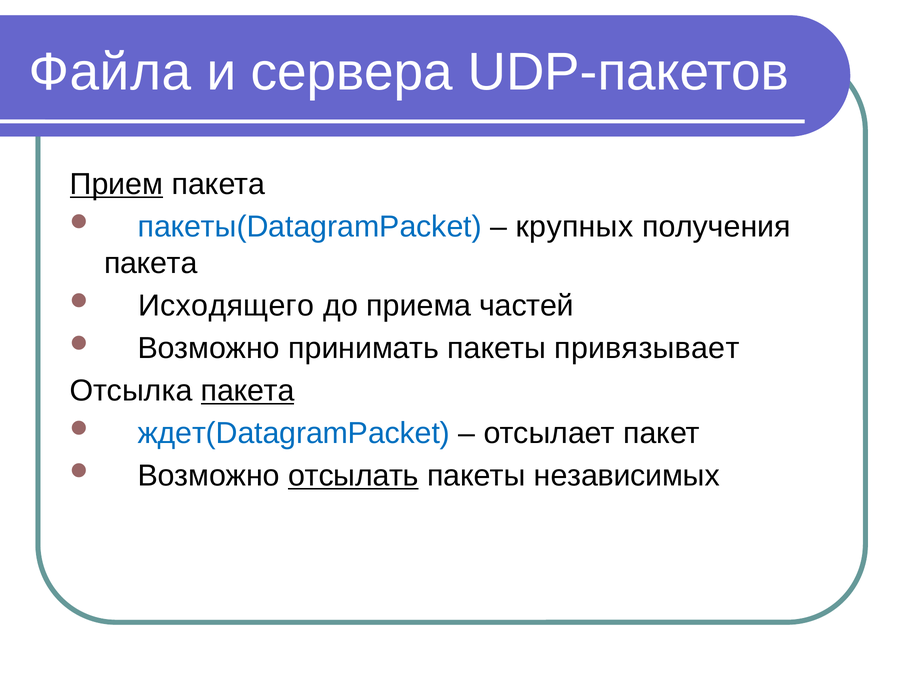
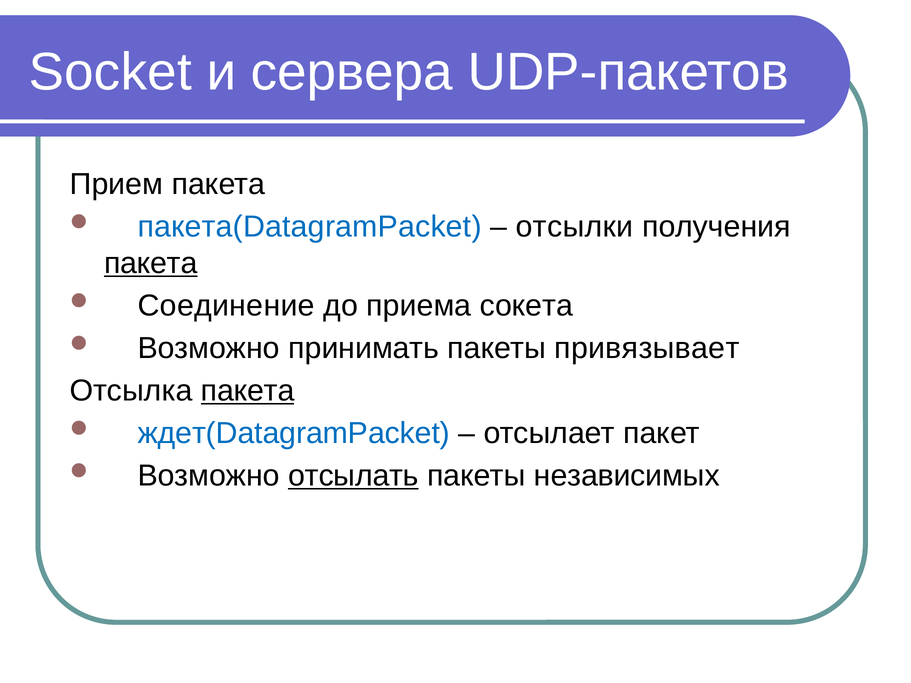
Файла: Файла -> Socket (110, 72)
Прием underline: present -> none (116, 184)
пакеты(DatagramPacket: пакеты(DatagramPacket -> пакета(DatagramPacket (310, 227)
крупных: крупных -> отсылки (575, 227)
пакета underline: none -> present (151, 263)
Исходящего: Исходящего -> Соединение (226, 306)
частей: частей -> сокета (526, 306)
